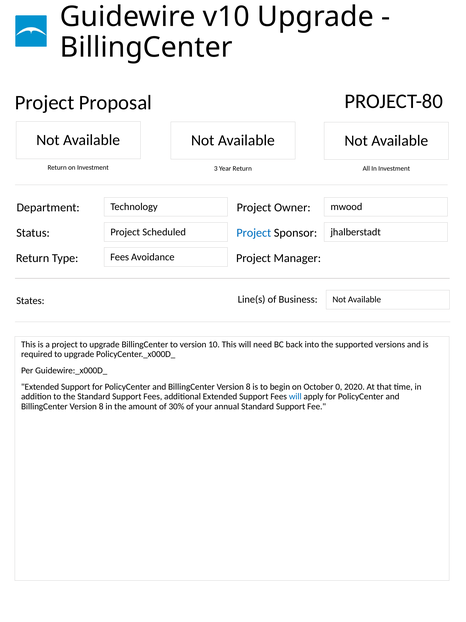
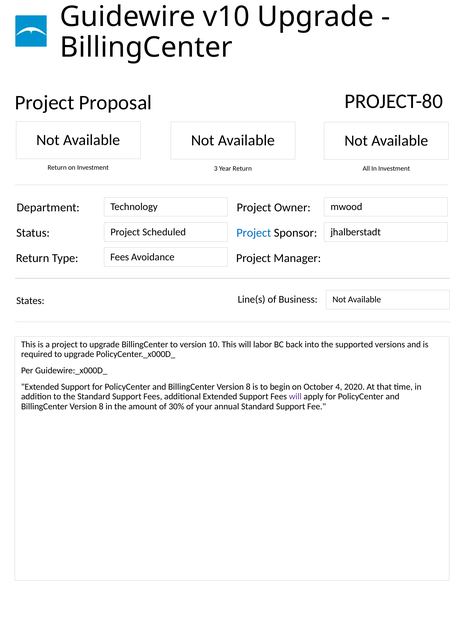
need: need -> labor (263, 344)
0: 0 -> 4 (339, 386)
will colour: blue -> purple (295, 396)
